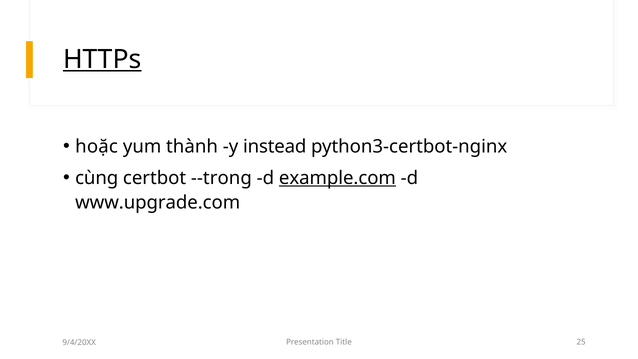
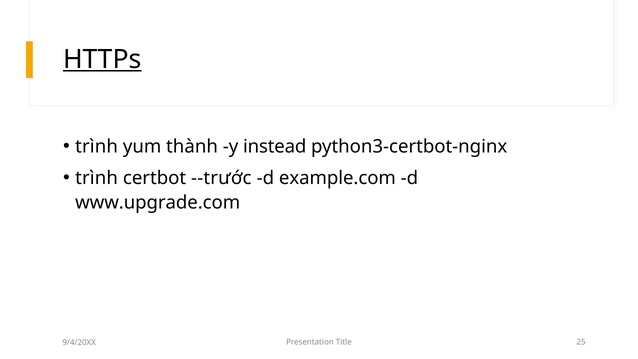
hoặc: hoặc -> trình (97, 147)
cùng: cùng -> trình (97, 178)
--trong: --trong -> --trước (221, 178)
example.com underline: present -> none (337, 178)
